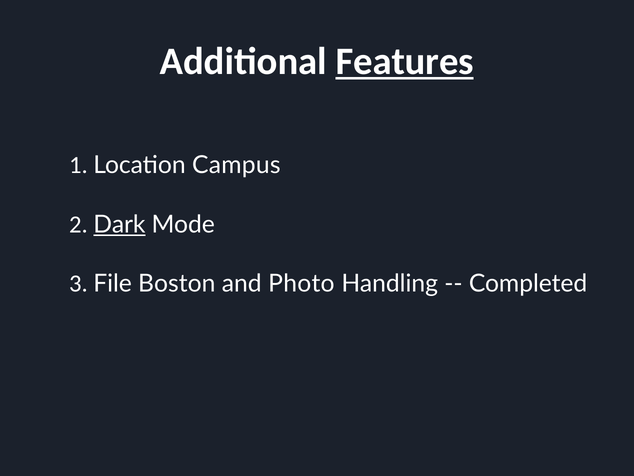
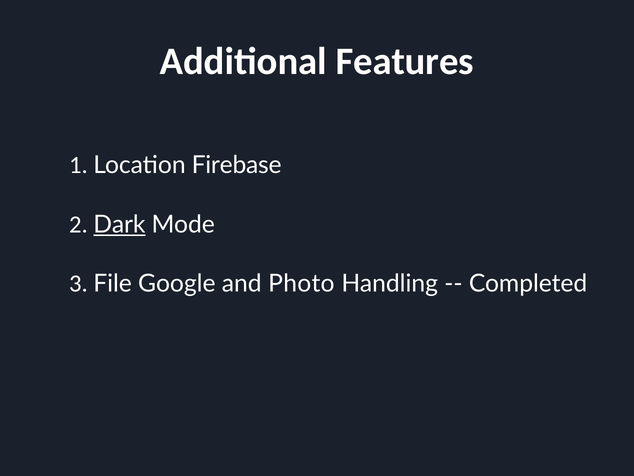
Features underline: present -> none (405, 61)
Campus: Campus -> Firebase (237, 165)
Boston: Boston -> Google (177, 283)
